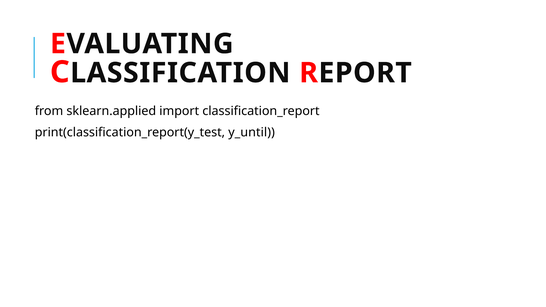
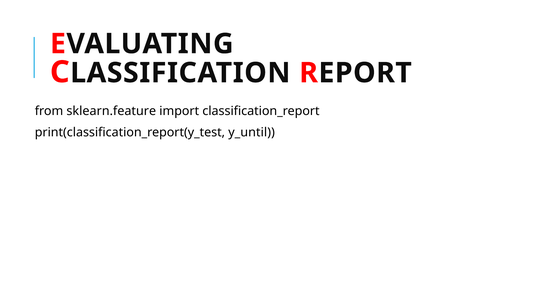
sklearn.applied: sklearn.applied -> sklearn.feature (111, 111)
